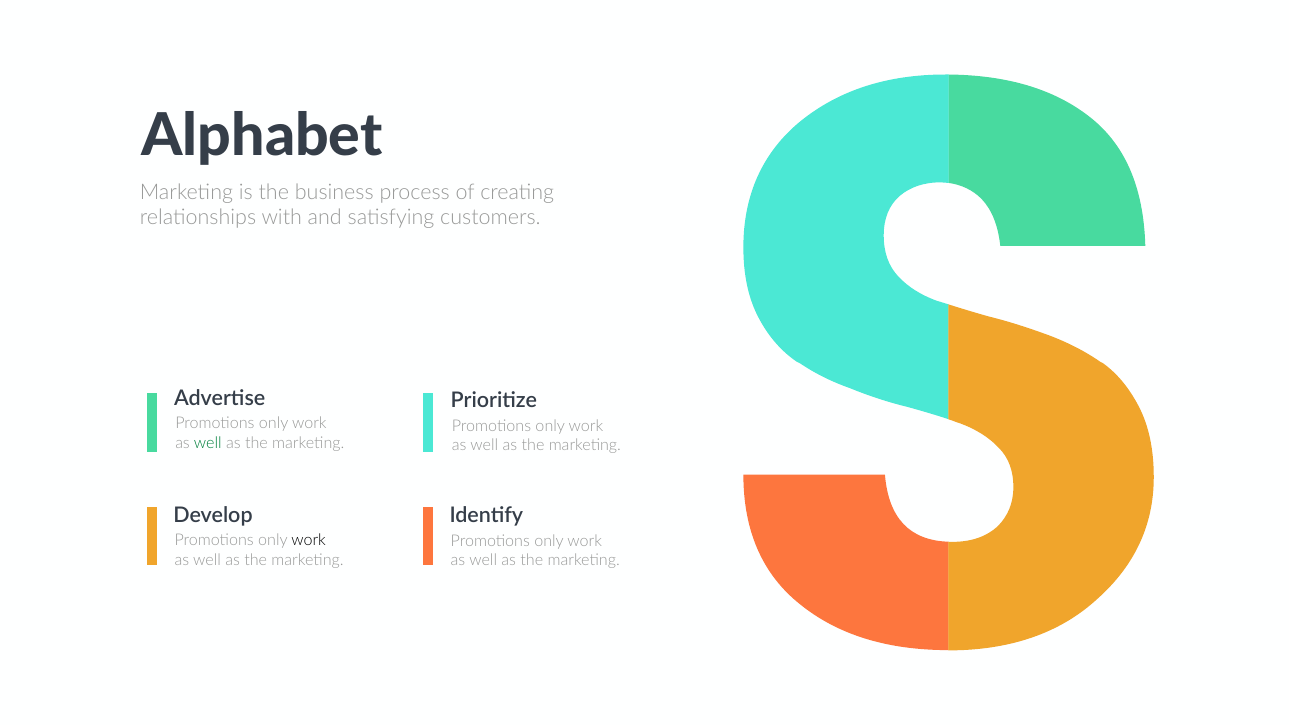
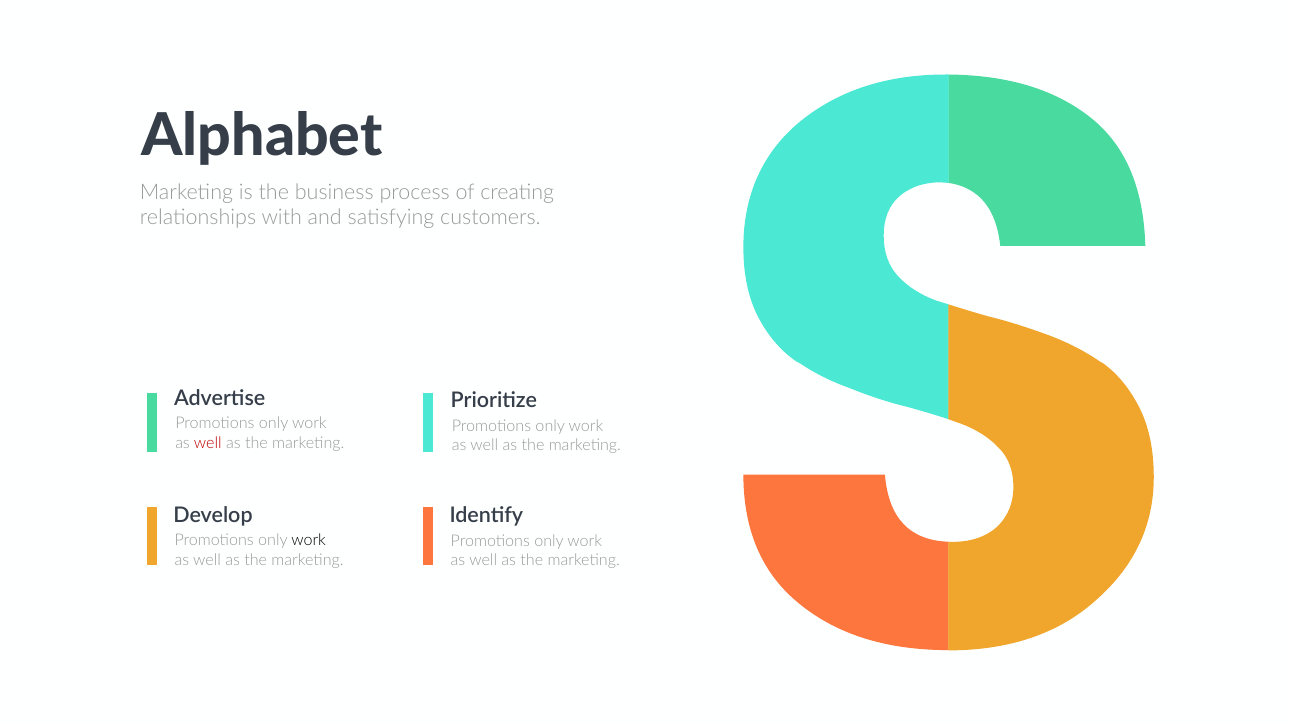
well colour: green -> red (208, 443)
